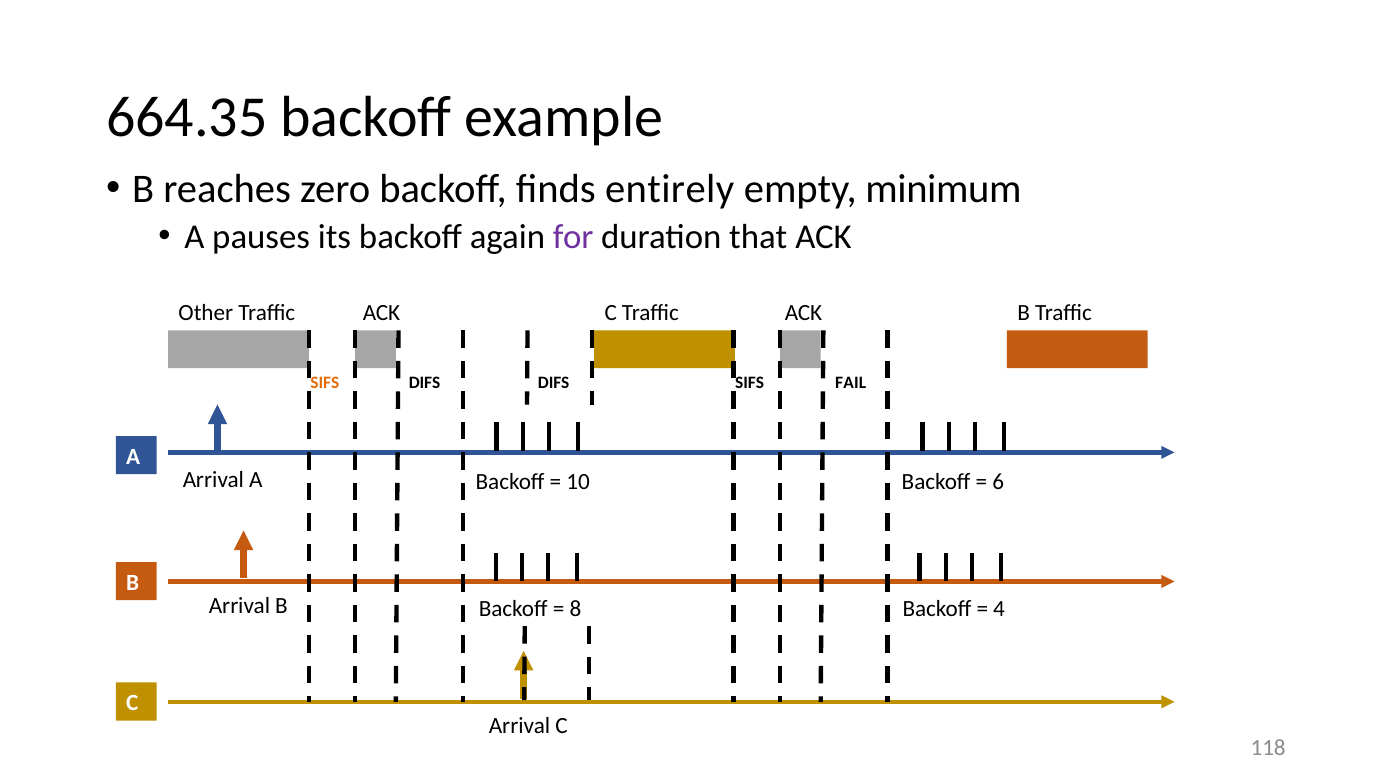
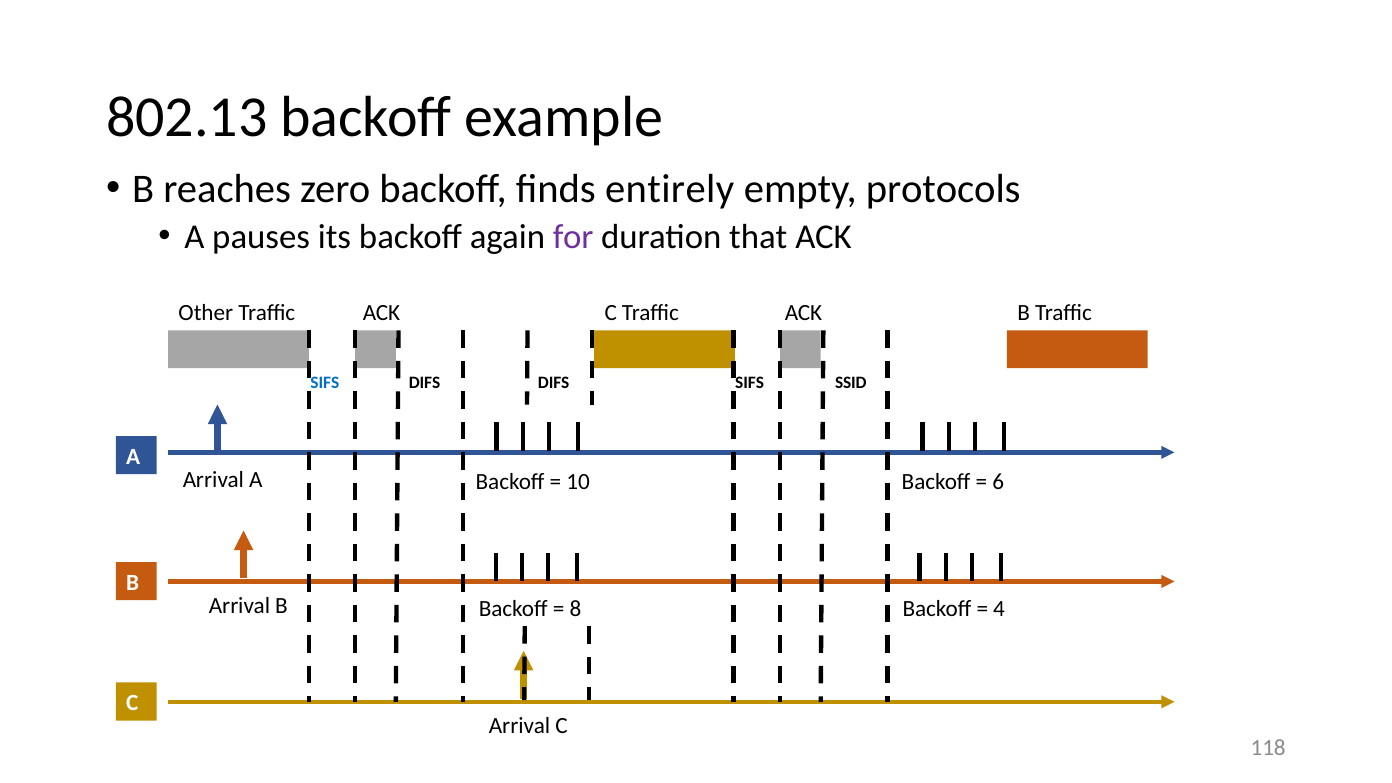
664.35: 664.35 -> 802.13 (187, 117)
minimum: minimum -> protocols (943, 189)
SIFS colour: orange -> blue (325, 383)
FAIL: FAIL -> SSID (851, 383)
